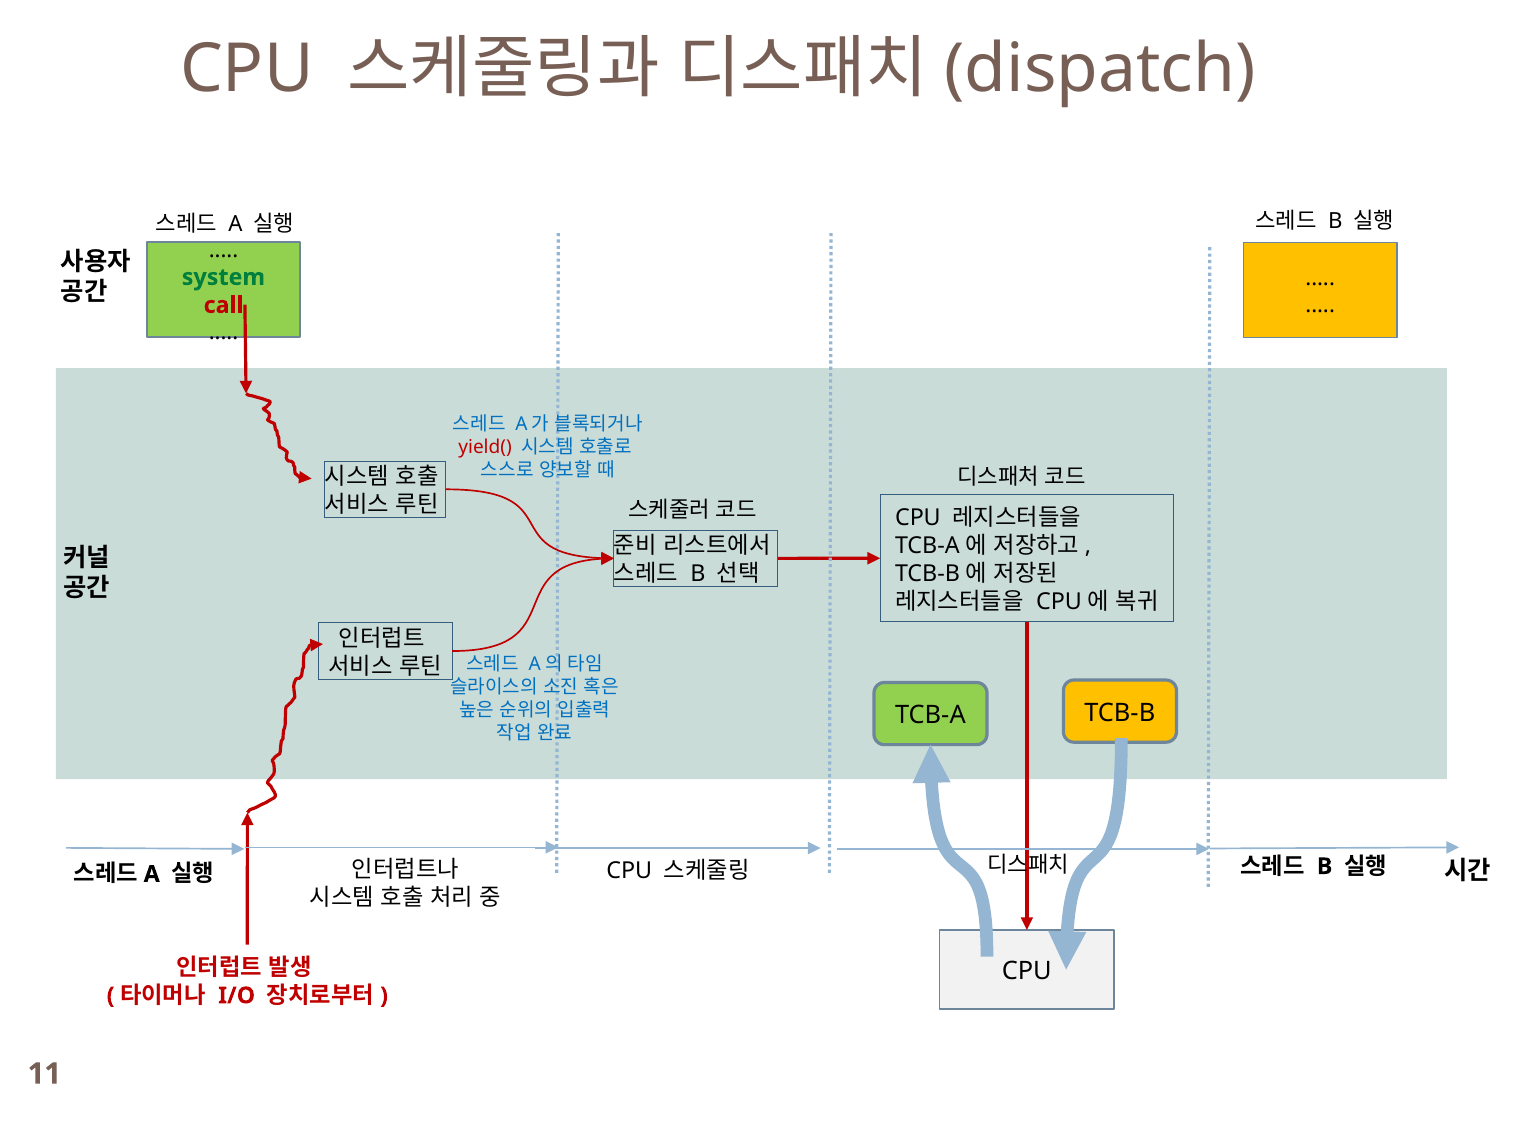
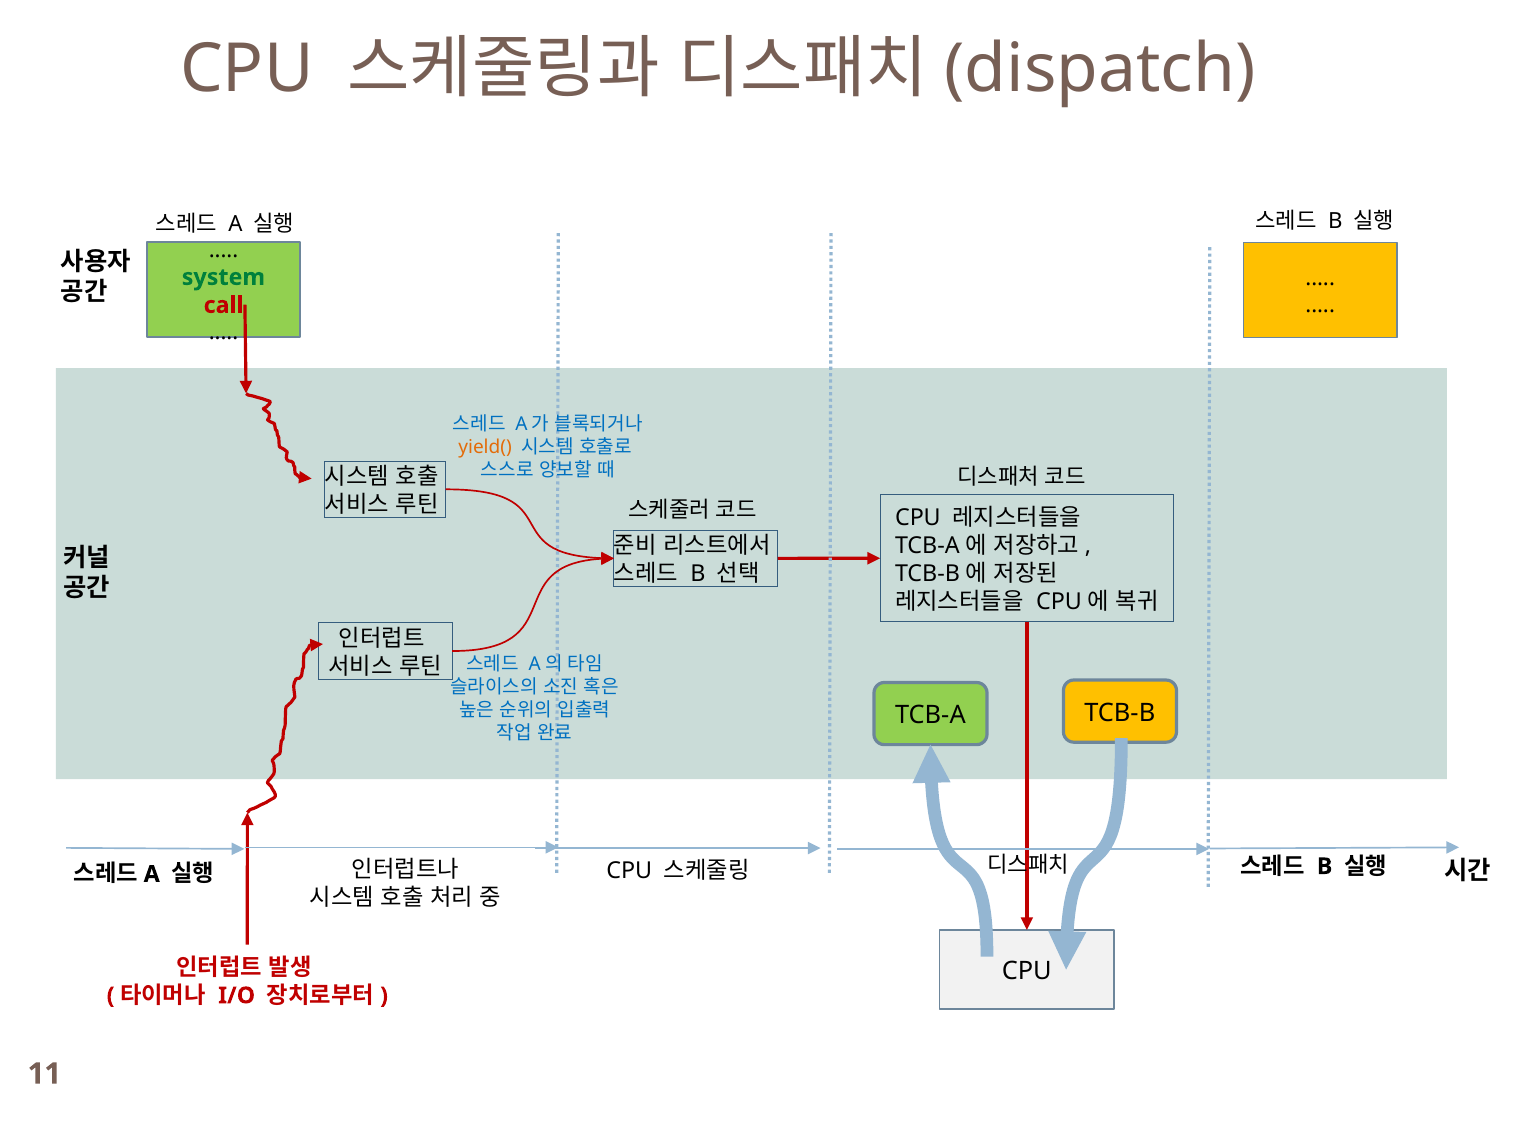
yield( colour: red -> orange (485, 447)
